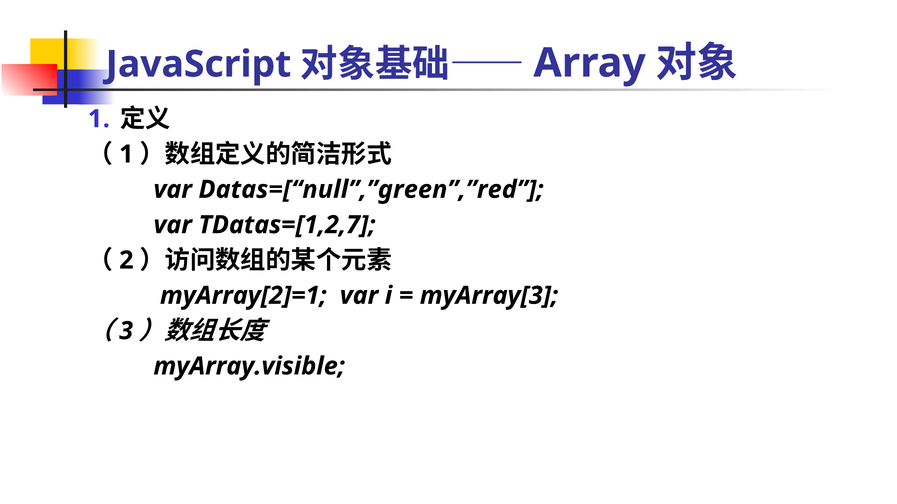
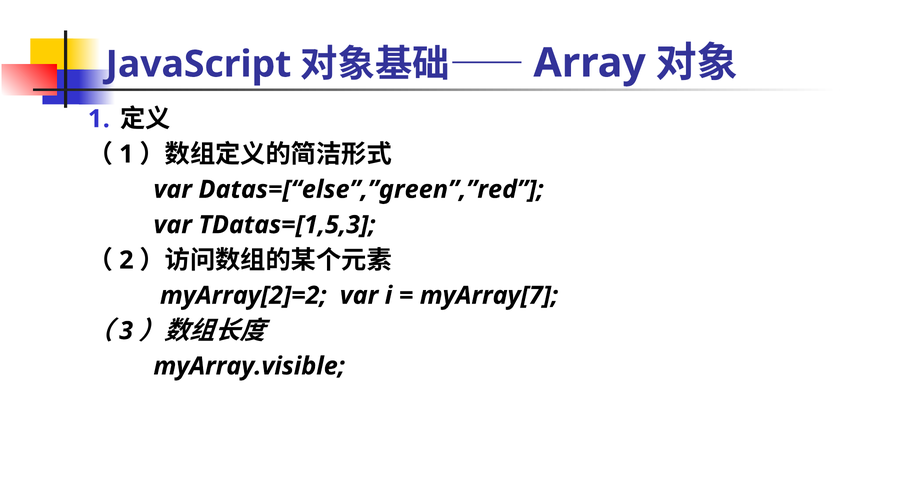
Datas=[“null”,”green”,”red: Datas=[“null”,”green”,”red -> Datas=[“else”,”green”,”red (371, 190)
TDatas=[1,2,7: TDatas=[1,2,7 -> TDatas=[1,5,3 (287, 225)
myArray[2]=1: myArray[2]=1 -> myArray[2]=2 (243, 296)
myArray[3: myArray[3 -> myArray[7 (489, 296)
